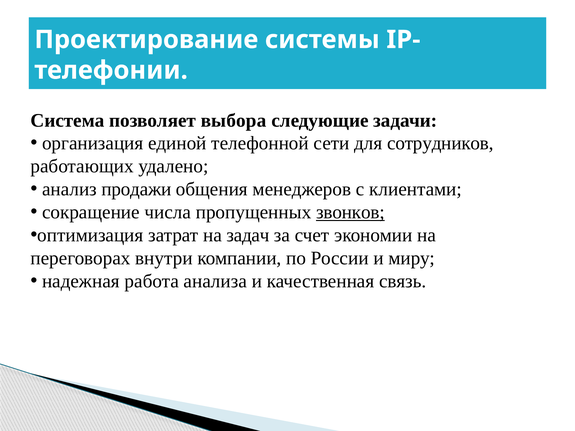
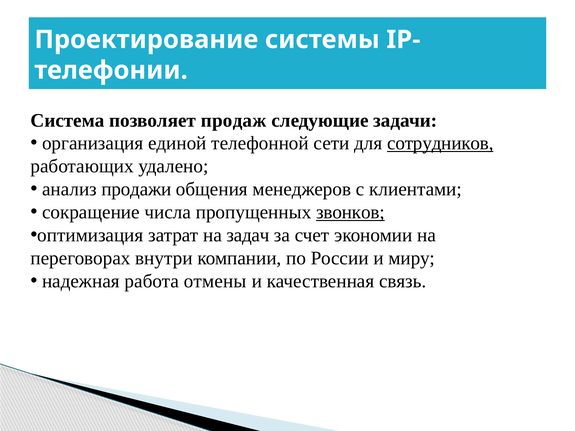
выбора: выбора -> продаж (234, 120)
сотрудников underline: none -> present (440, 143)
анализа: анализа -> отмены (215, 281)
